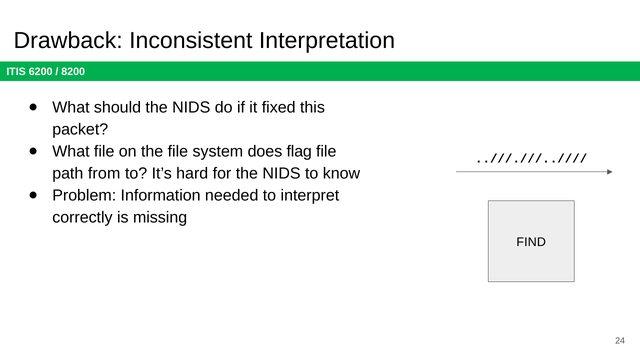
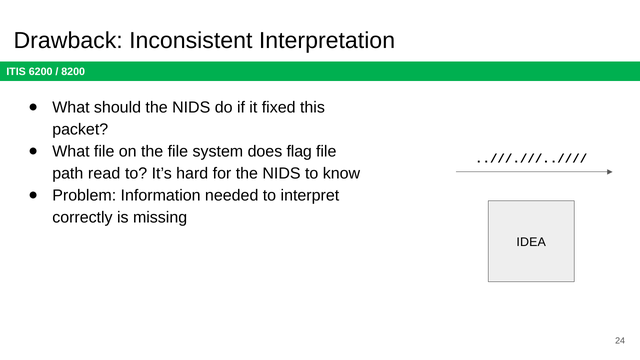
from: from -> read (104, 173)
FIND: FIND -> IDEA (531, 242)
